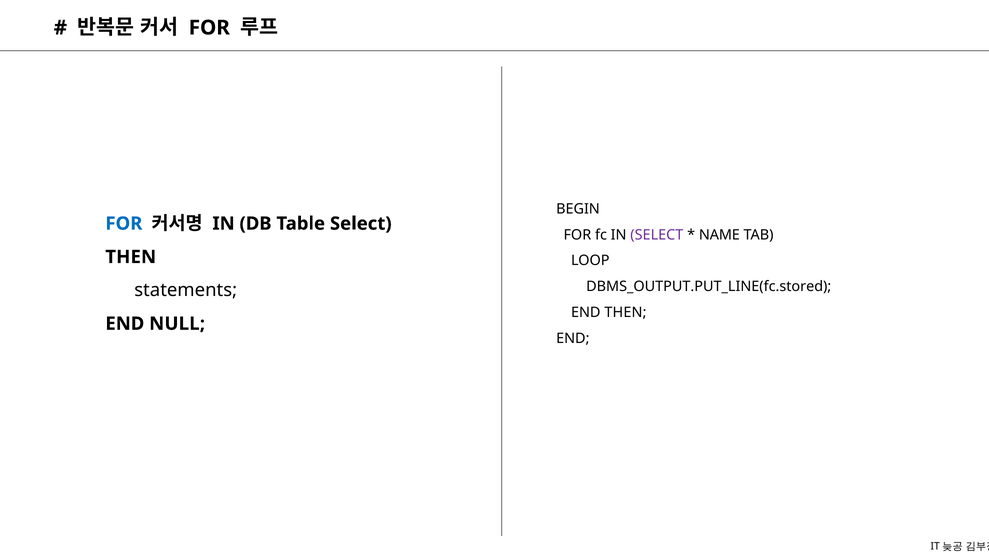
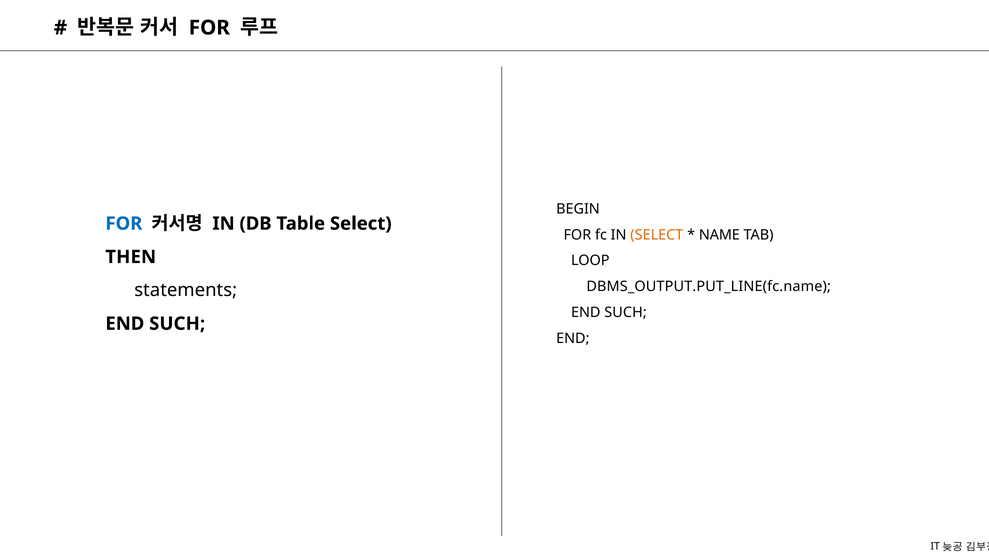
SELECT colour: purple -> orange (657, 235)
DBMS_OUTPUT.PUT_LINE(fc.stored: DBMS_OUTPUT.PUT_LINE(fc.stored -> DBMS_OUTPUT.PUT_LINE(fc.name (709, 287)
THEN: THEN -> SUCH (626, 313)
NULL: NULL -> SUCH (177, 324)
